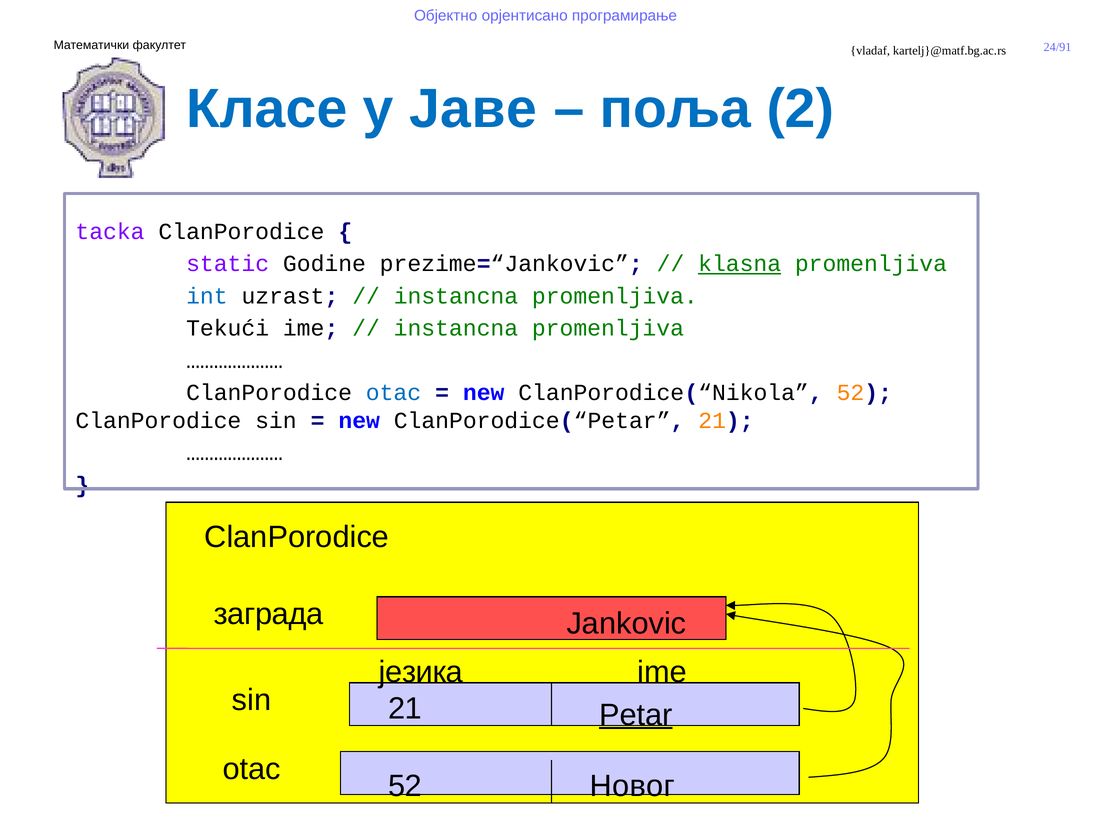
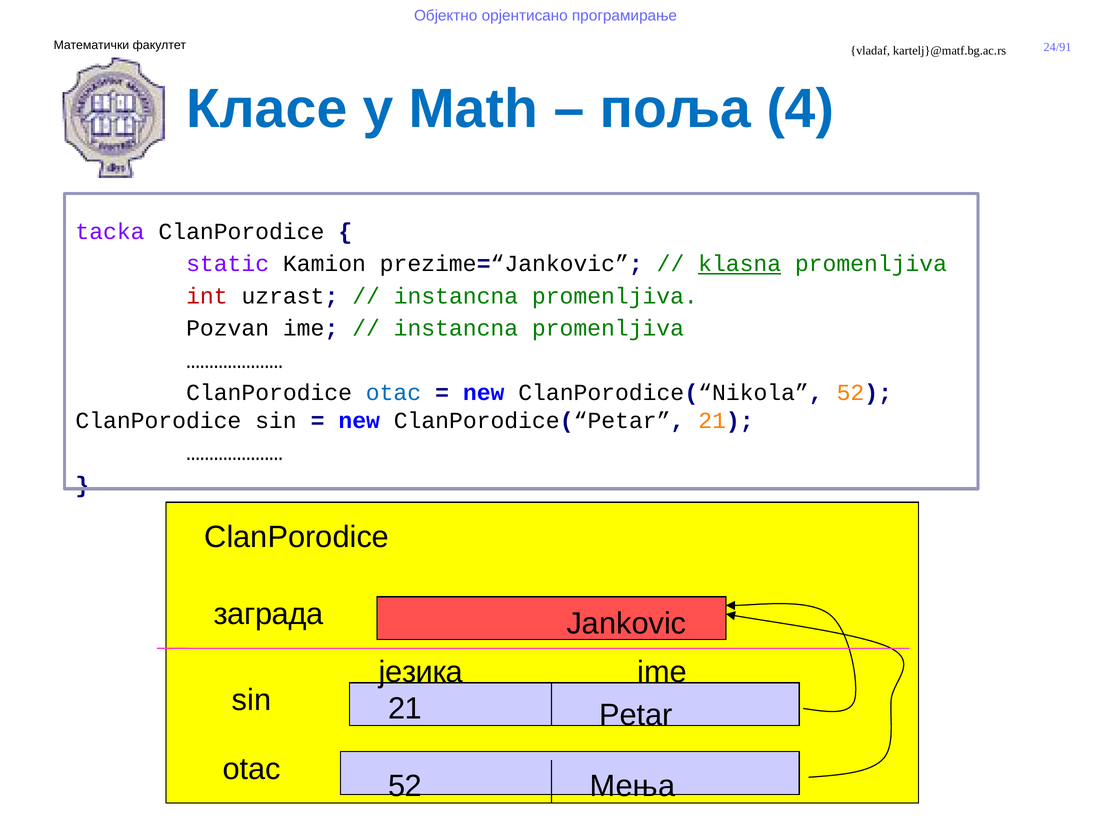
Јаве: Јаве -> Math (473, 109)
2: 2 -> 4 (800, 109)
Godine: Godine -> Kamion (324, 264)
int colour: blue -> red (207, 296)
Tekući: Tekući -> Pozvan (228, 328)
Petar underline: present -> none (636, 715)
Новог: Новог -> Мења (633, 786)
